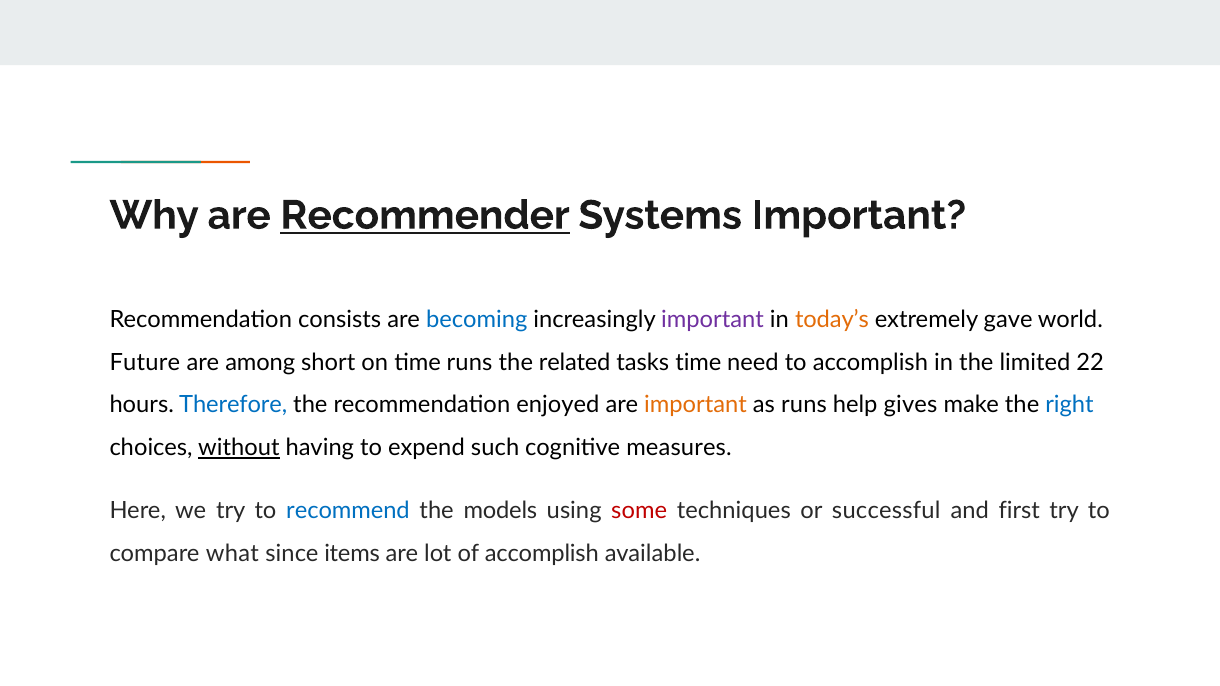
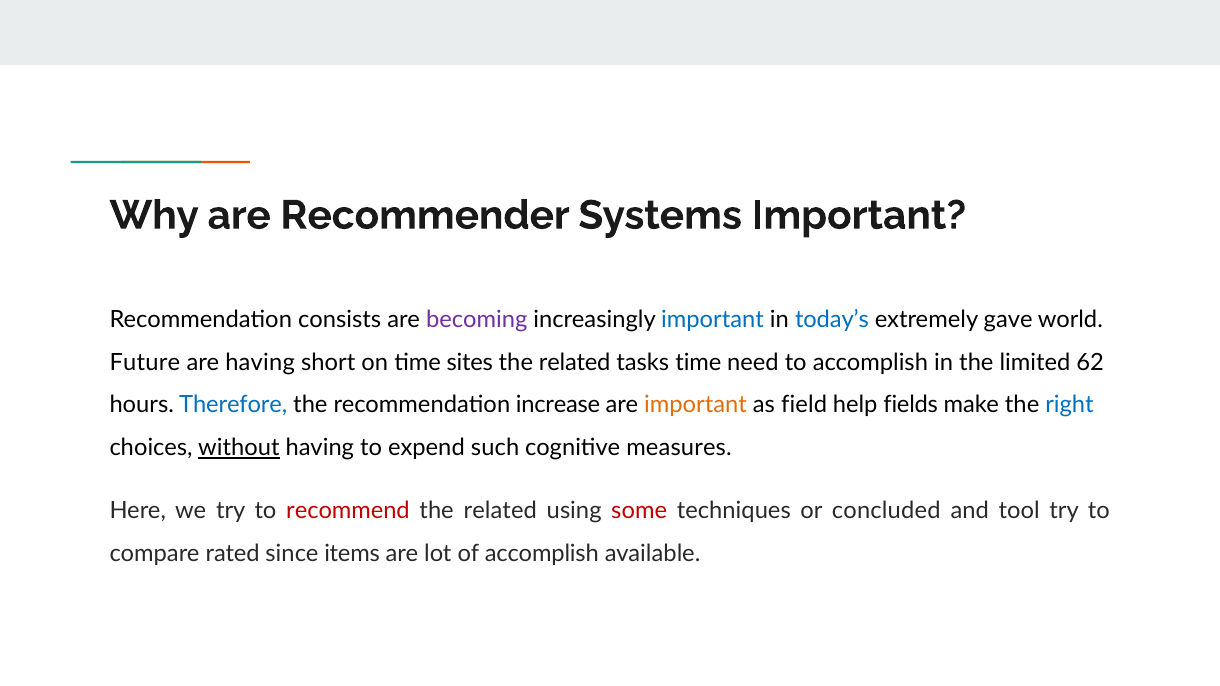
Recommender underline: present -> none (425, 215)
becoming colour: blue -> purple (477, 320)
important colour: purple -> blue (713, 320)
today’s colour: orange -> blue (832, 320)
are among: among -> having (260, 362)
time runs: runs -> sites (470, 362)
22: 22 -> 62 (1090, 362)
enjoyed: enjoyed -> increase (558, 405)
as runs: runs -> field (804, 405)
gives: gives -> fields (911, 405)
recommend colour: blue -> red (348, 511)
models: models -> related (500, 511)
successful: successful -> concluded (886, 511)
first: first -> tool (1019, 511)
what: what -> rated (233, 554)
